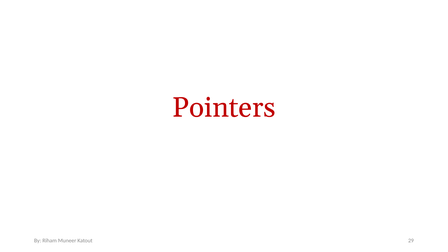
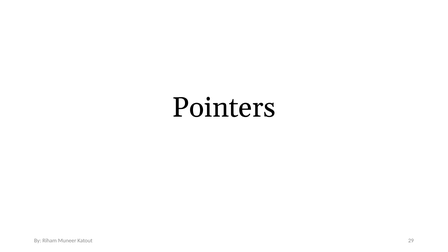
Pointers colour: red -> black (224, 108)
